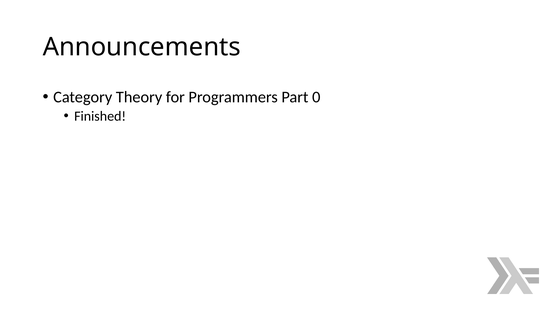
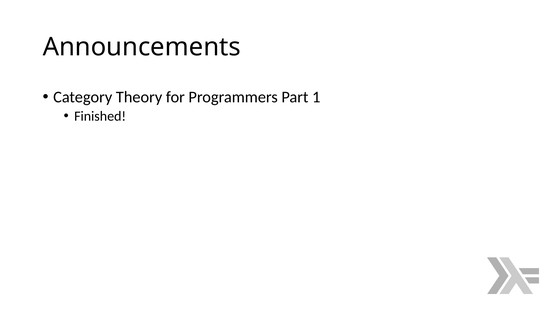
0: 0 -> 1 (316, 97)
